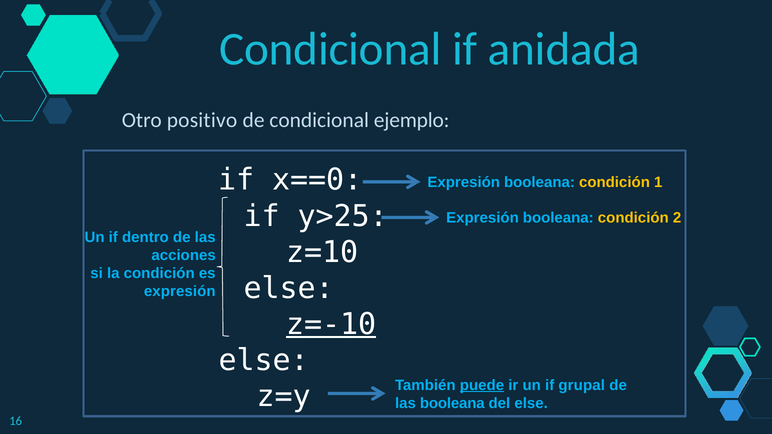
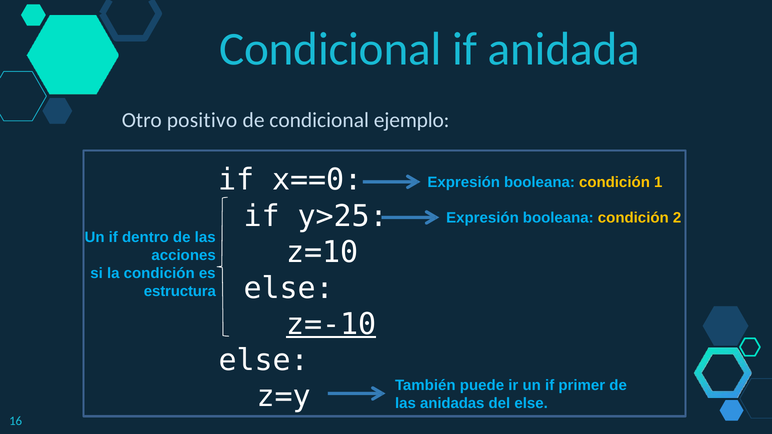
expresión: expresión -> estructura (180, 292)
puede underline: present -> none (482, 385)
grupal: grupal -> primer (582, 385)
las booleana: booleana -> anidadas (452, 403)
